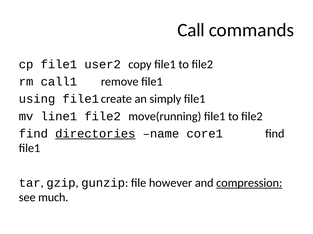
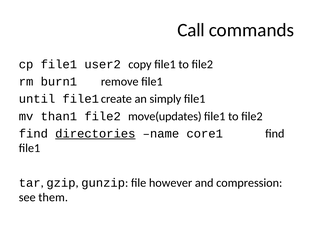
call1: call1 -> burn1 (59, 82)
using: using -> until (37, 99)
line1: line1 -> than1 (59, 117)
move(running: move(running -> move(updates (165, 117)
compression underline: present -> none (249, 184)
much: much -> them (53, 198)
